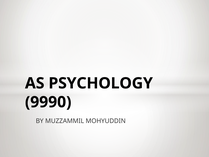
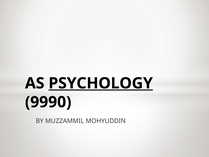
PSYCHOLOGY underline: none -> present (101, 83)
